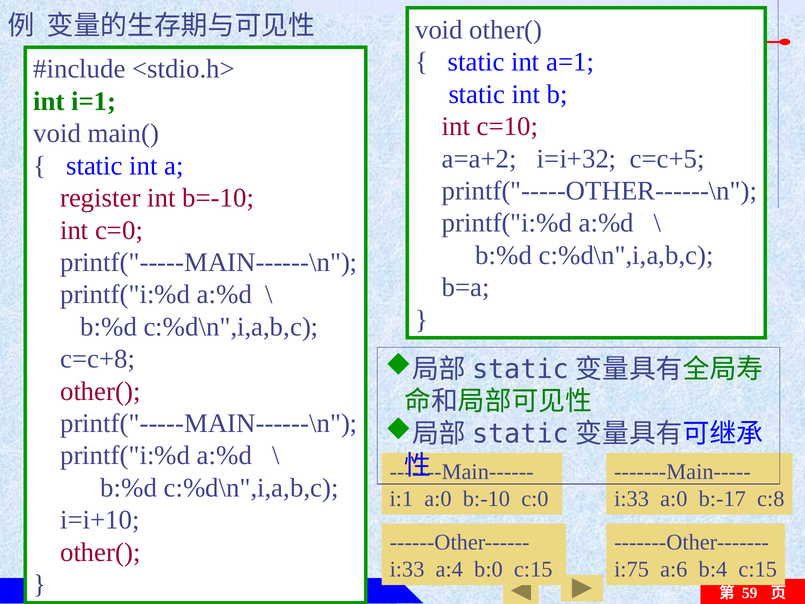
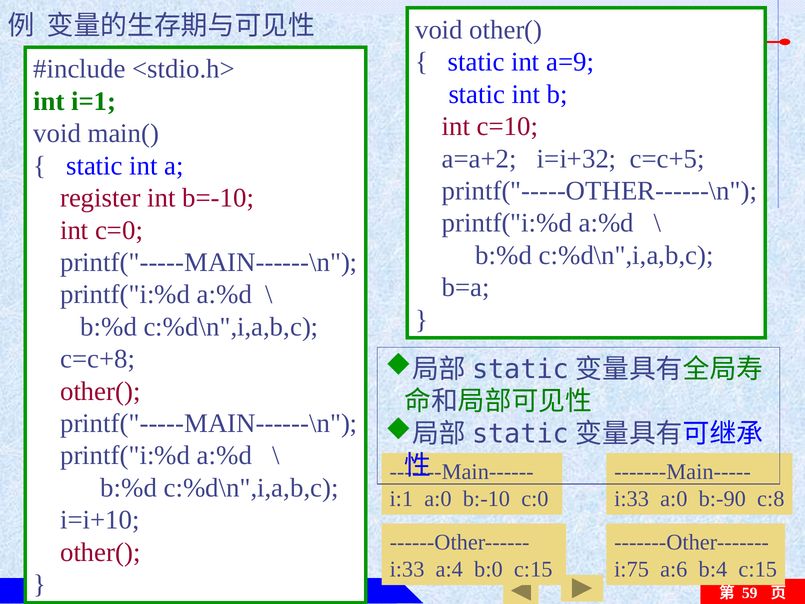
a=1: a=1 -> a=9 (570, 62)
b:-17: b:-17 -> b:-90 (722, 499)
